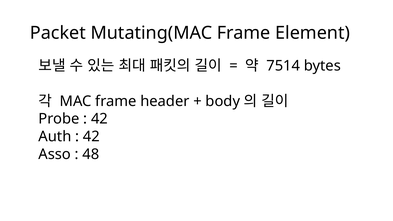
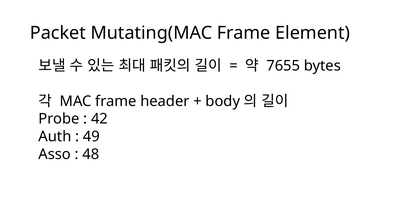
7514: 7514 -> 7655 (283, 66)
42: 42 -> 49 (91, 137)
